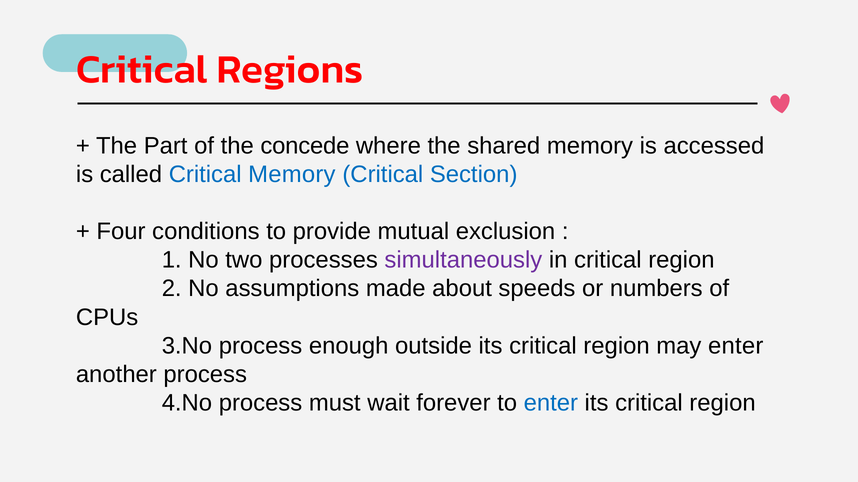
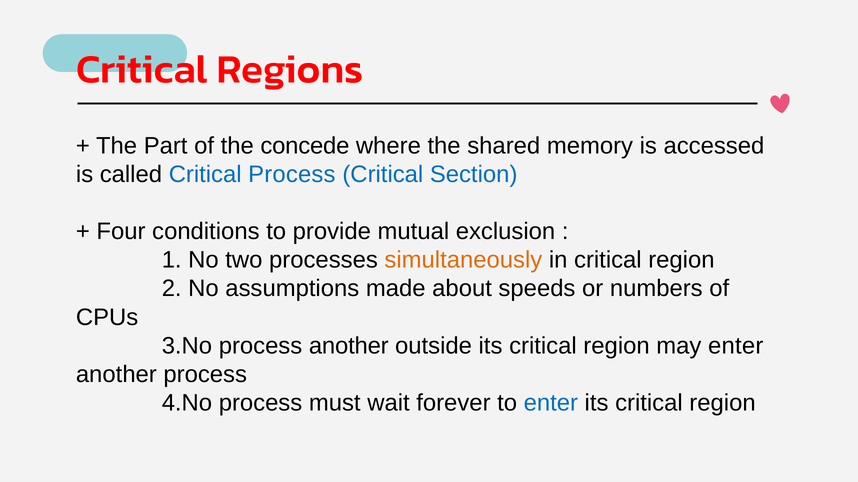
Critical Memory: Memory -> Process (292, 175)
simultaneously colour: purple -> orange (463, 260)
process enough: enough -> another (349, 346)
